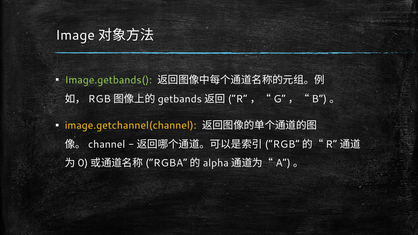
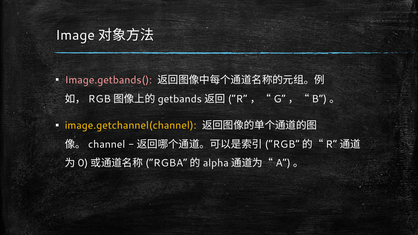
Image.getbands( colour: light green -> pink (108, 80)
